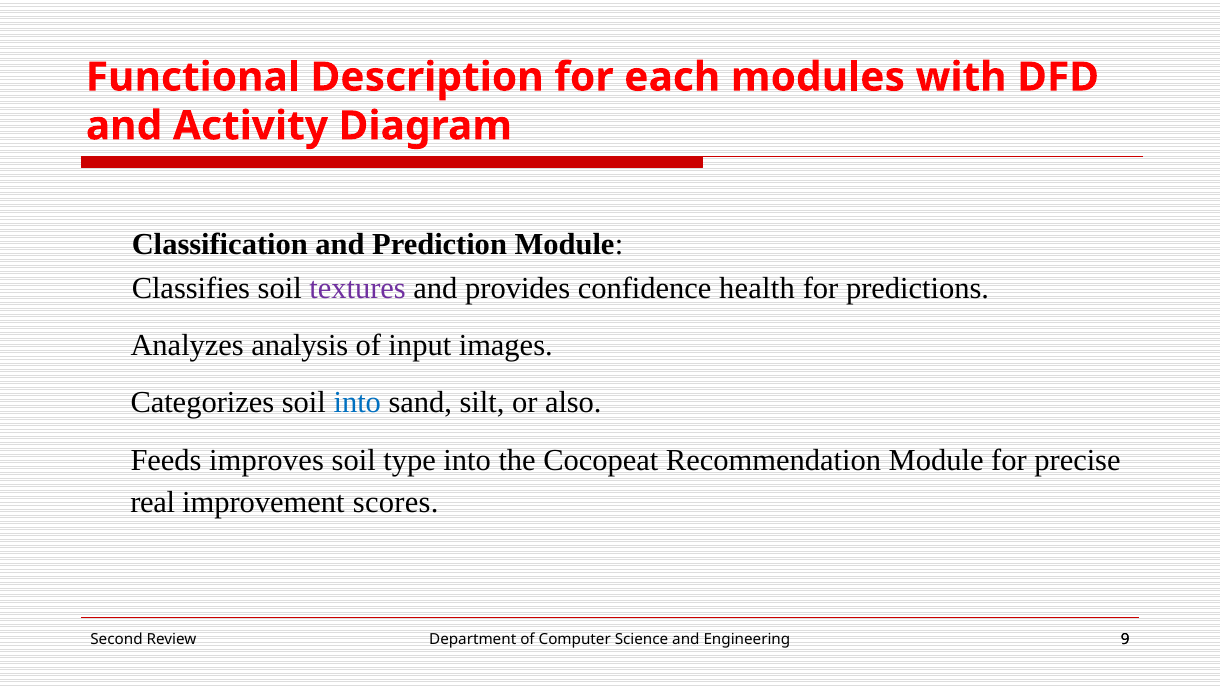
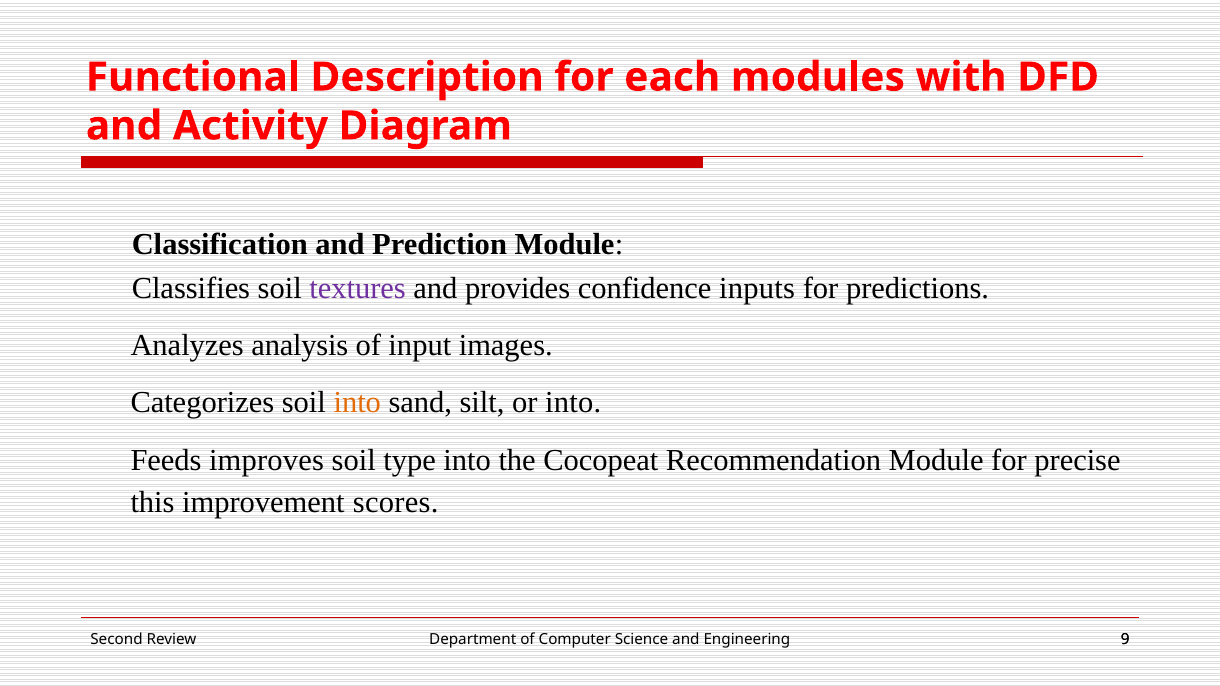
health: health -> inputs (757, 288)
into colour: blue -> orange (357, 403)
or also: also -> into (573, 403)
real: real -> this (153, 502)
